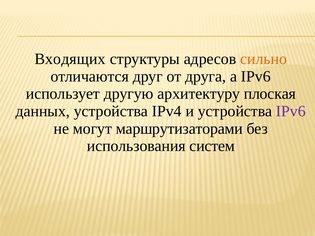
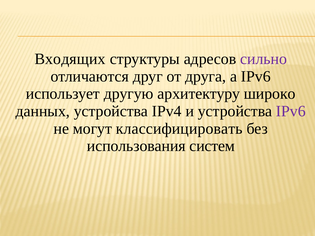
сильно colour: orange -> purple (264, 59)
плоская: плоская -> широко (270, 94)
маршрутизаторами: маршрутизаторами -> классифицировать (179, 129)
